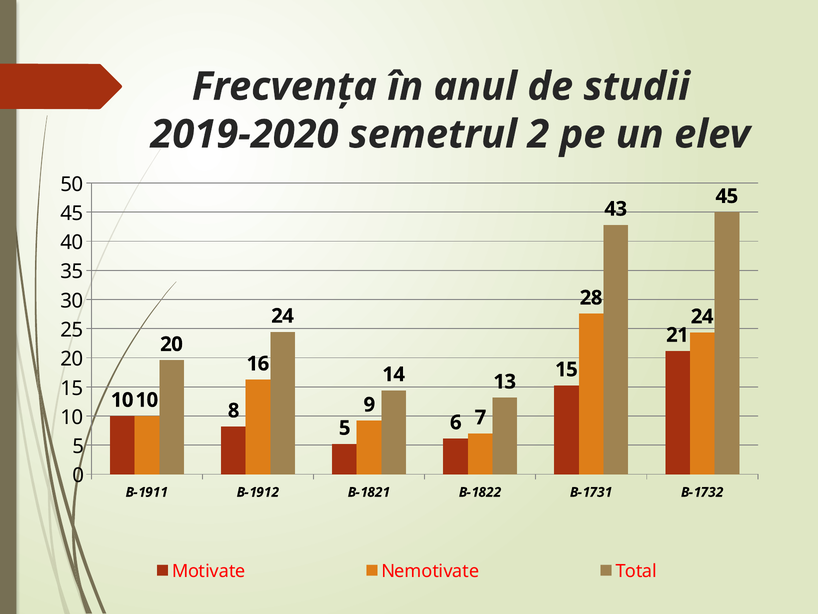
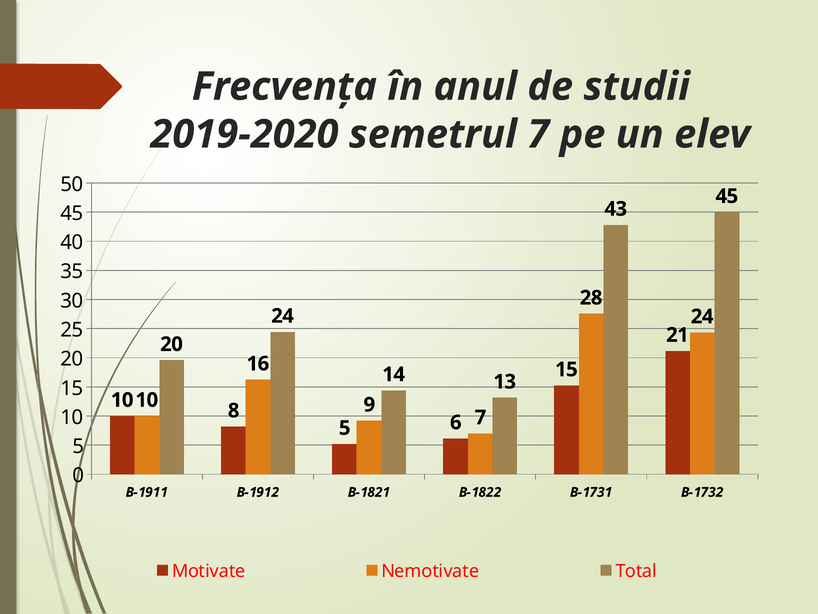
semetrul 2: 2 -> 7 (538, 134)
